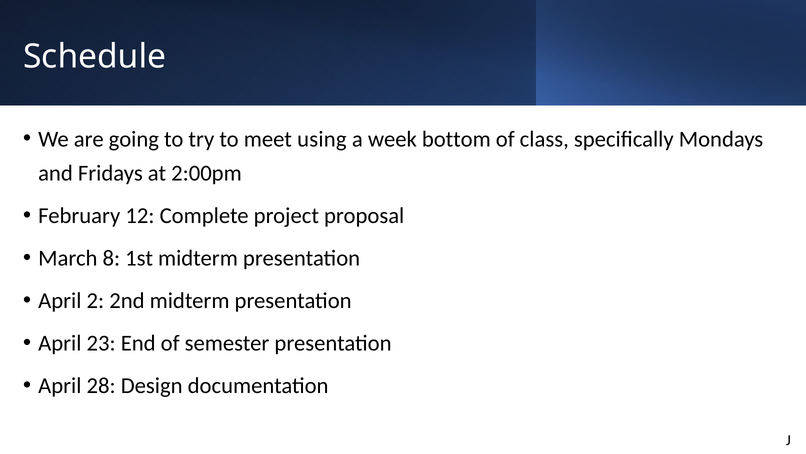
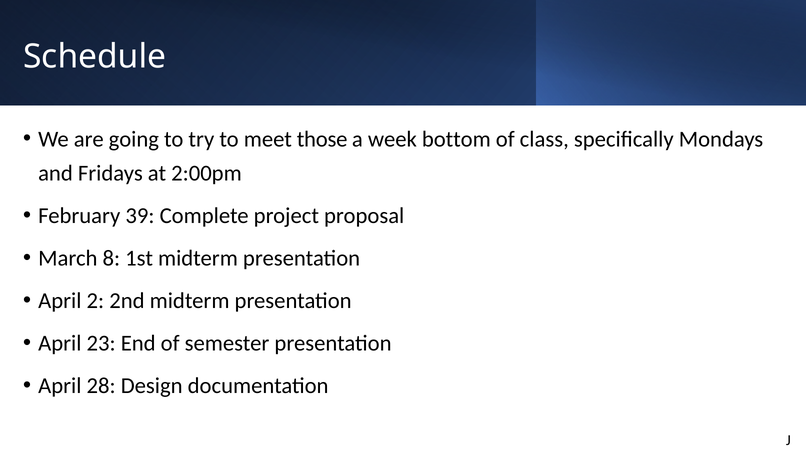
using: using -> those (322, 139)
12: 12 -> 39 (140, 215)
